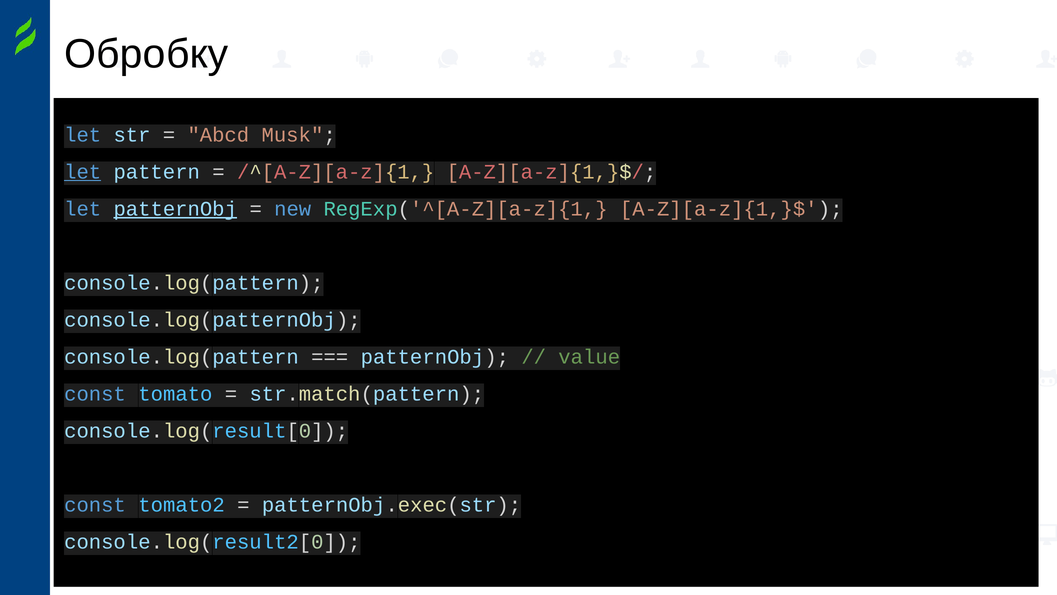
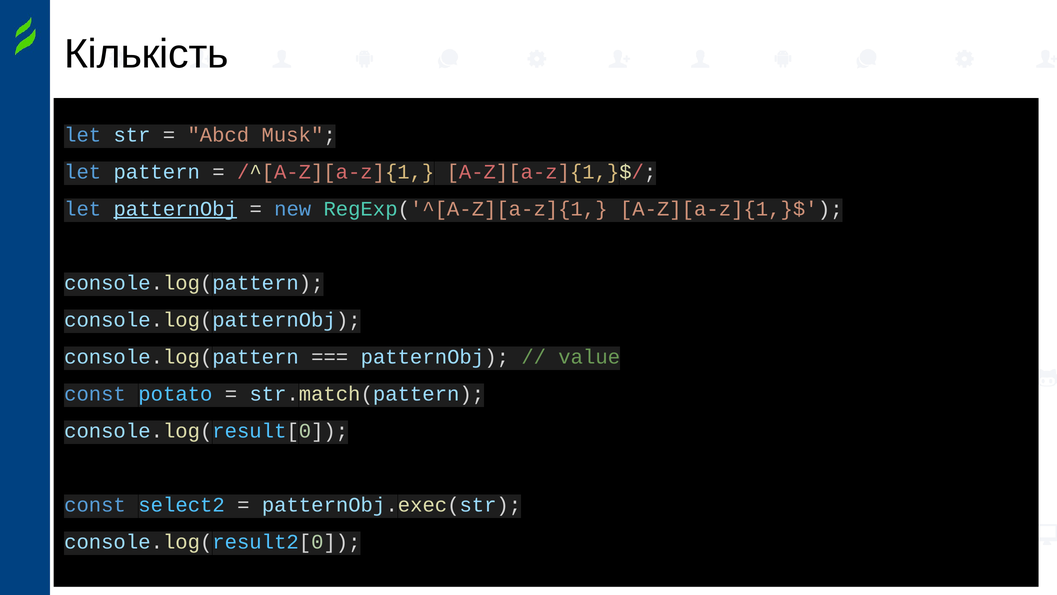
Обробку: Обробку -> Кількість (146, 54)
let underline: present -> none (83, 172)
tomato: tomato -> potato (175, 394)
tomato2: tomato2 -> select2 (182, 505)
